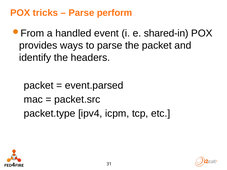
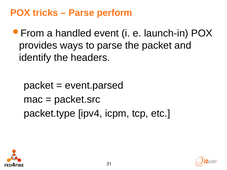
shared-in: shared-in -> launch-in (166, 33)
